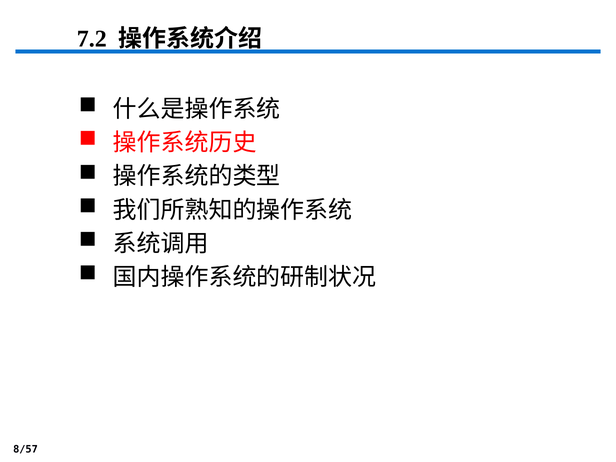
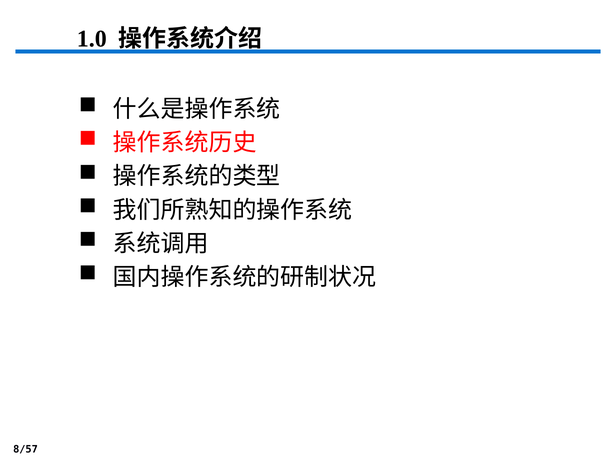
7.2: 7.2 -> 1.0 (92, 39)
